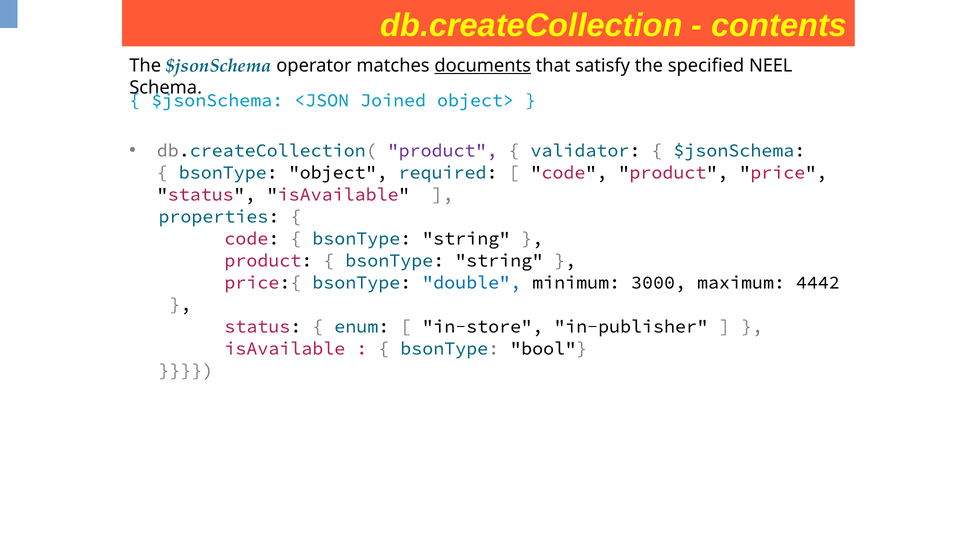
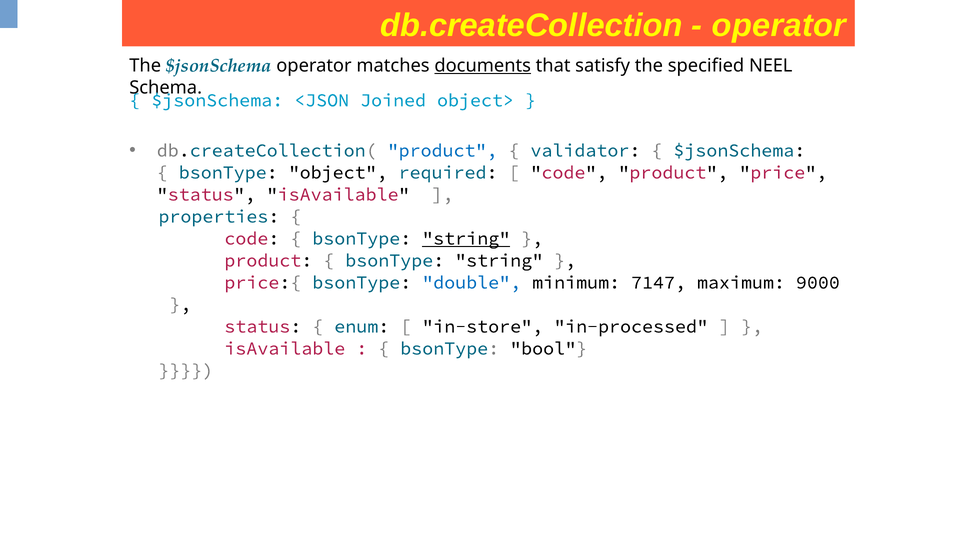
contents: contents -> operator (779, 25)
product colour: purple -> blue (443, 150)
string underline: none -> present (466, 238)
3000: 3000 -> 7147 (659, 282)
4442: 4442 -> 9000 (818, 282)
in-publisher: in-publisher -> in-processed (631, 326)
